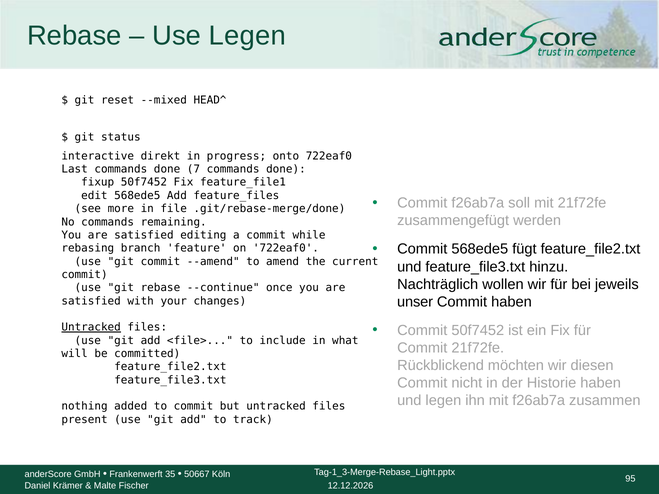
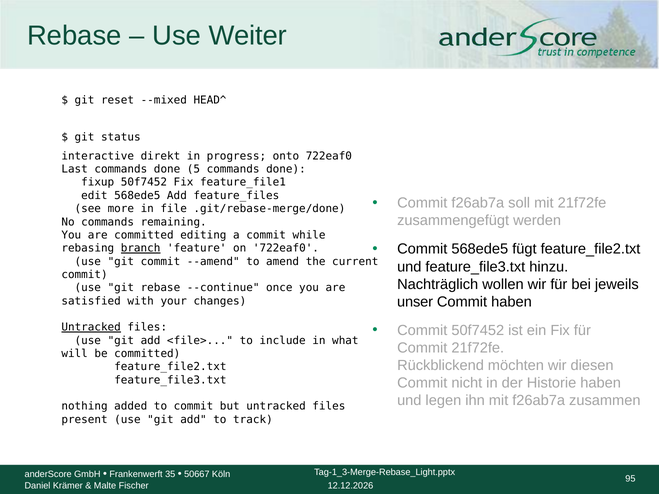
Use Legen: Legen -> Weiter (248, 36)
7: 7 -> 5 (193, 169)
satisfied: satisfied -> committed (144, 235)
branch underline: none -> present (141, 248)
